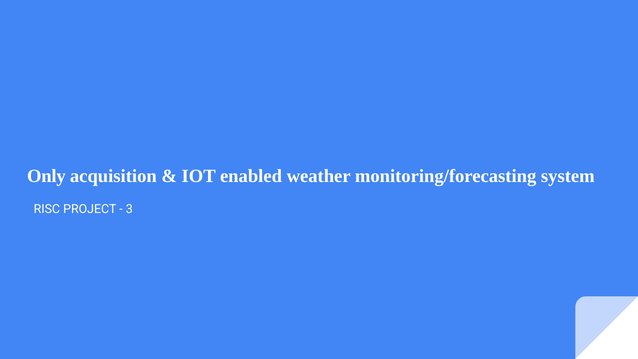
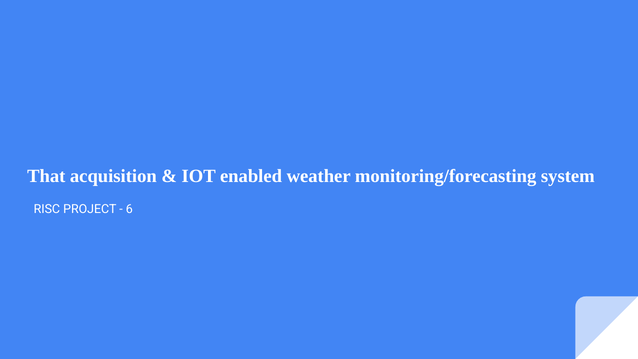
Only: Only -> That (46, 176)
3: 3 -> 6 (129, 209)
